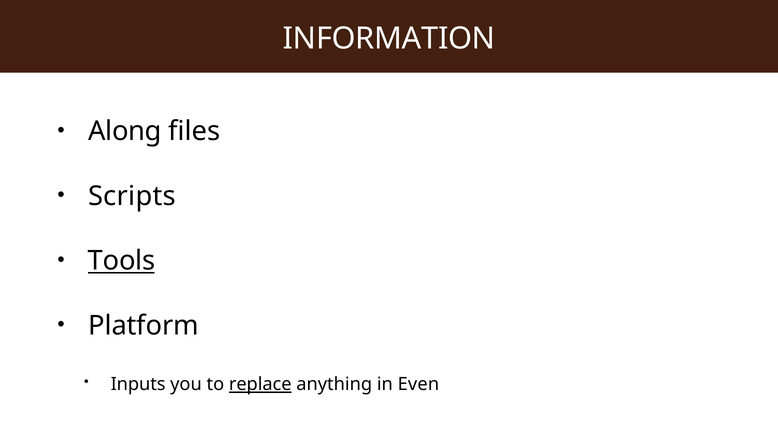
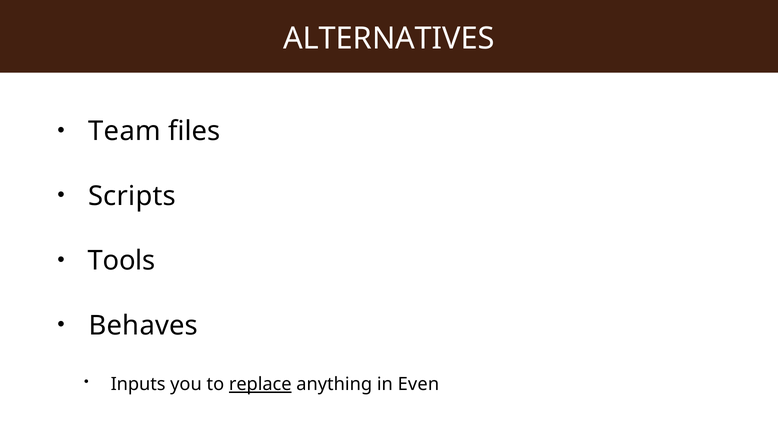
INFORMATION: INFORMATION -> ALTERNATIVES (389, 38)
Along: Along -> Team (125, 131)
Tools underline: present -> none (122, 261)
Platform: Platform -> Behaves (143, 325)
